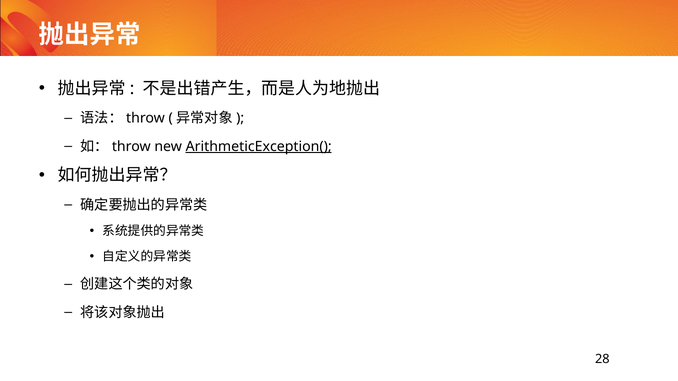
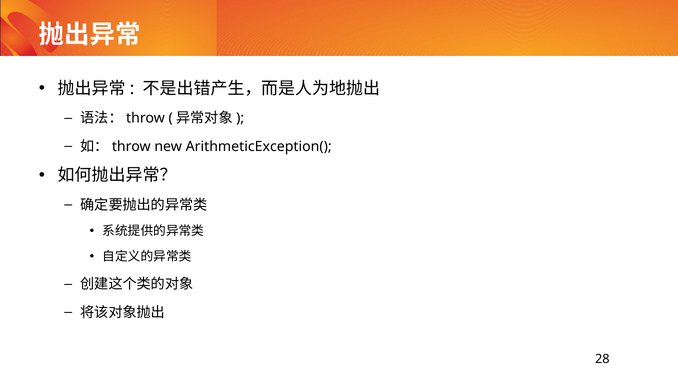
ArithmeticException( underline: present -> none (259, 147)
